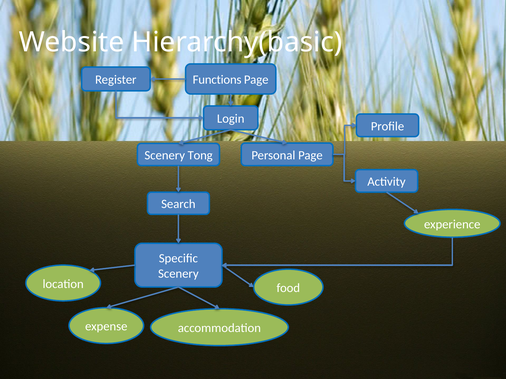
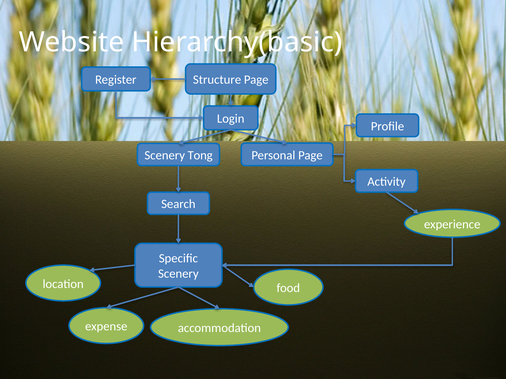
Functions: Functions -> Structure (217, 80)
